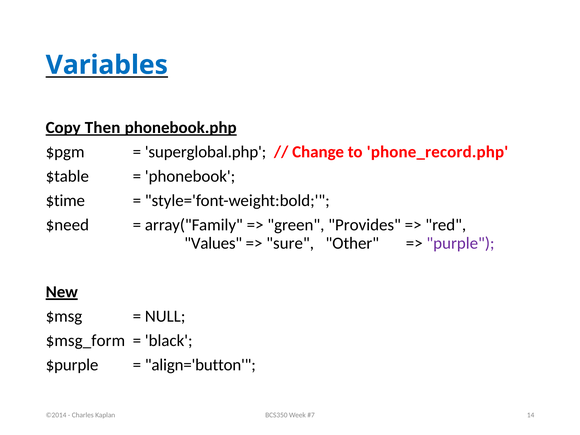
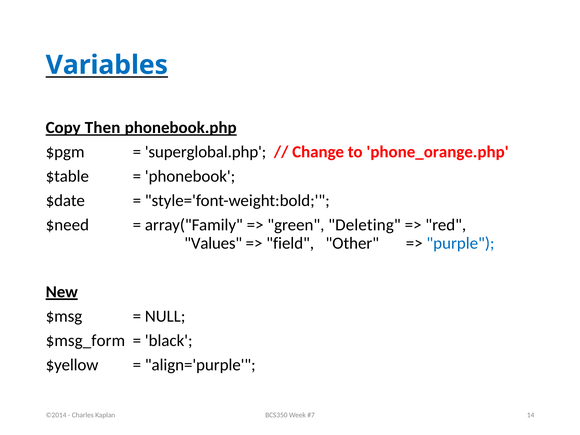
phone_record.php: phone_record.php -> phone_orange.php (438, 152)
$time: $time -> $date (65, 201)
Provides: Provides -> Deleting (365, 225)
sure: sure -> field (290, 243)
purple colour: purple -> blue (460, 243)
$purple: $purple -> $yellow (72, 365)
align='button: align='button -> align='purple (200, 365)
